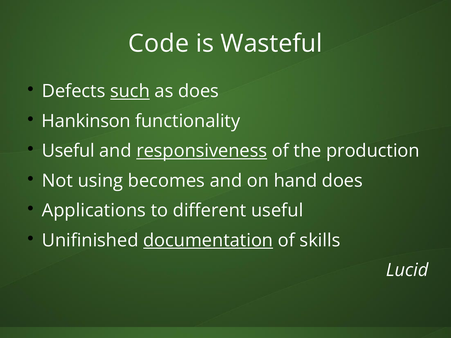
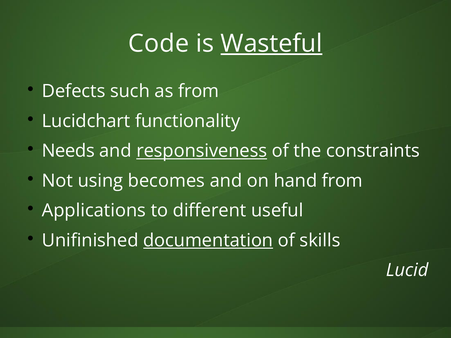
Wasteful underline: none -> present (272, 43)
such underline: present -> none (130, 91)
as does: does -> from (199, 91)
Hankinson: Hankinson -> Lucidchart (86, 121)
Useful: Useful -> Needs (68, 151)
production: production -> constraints (373, 151)
hand does: does -> from (342, 181)
